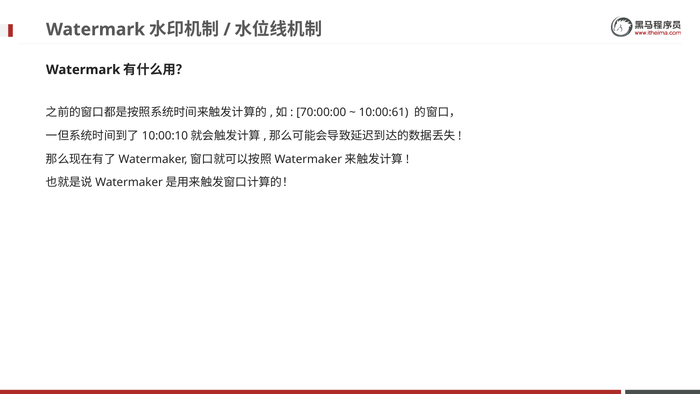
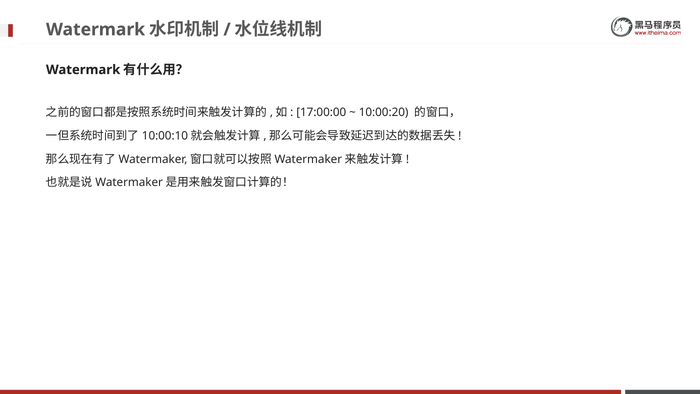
70:00:00: 70:00:00 -> 17:00:00 (321, 112)
10:00:61: 10:00:61 -> 10:00:20 (384, 112)
